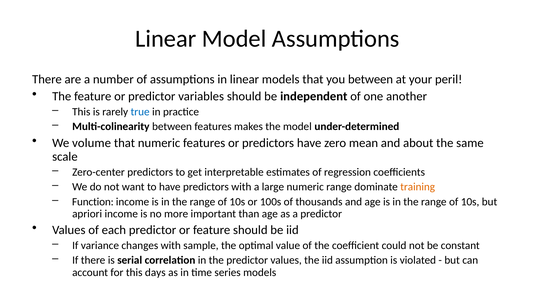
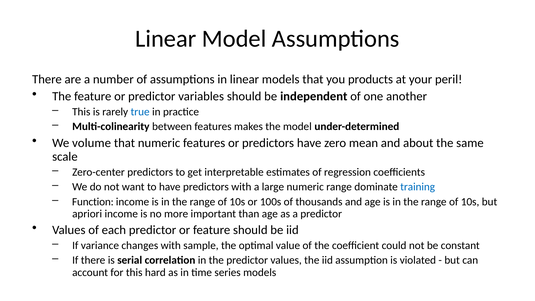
you between: between -> products (371, 79)
training colour: orange -> blue (418, 187)
days: days -> hard (155, 272)
